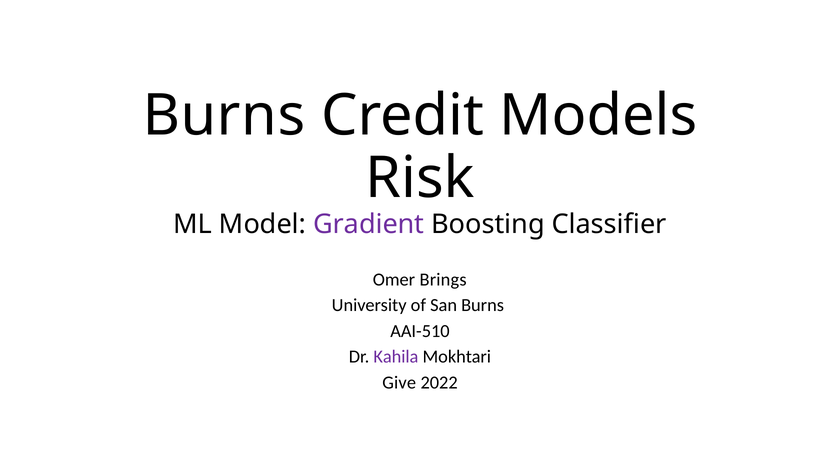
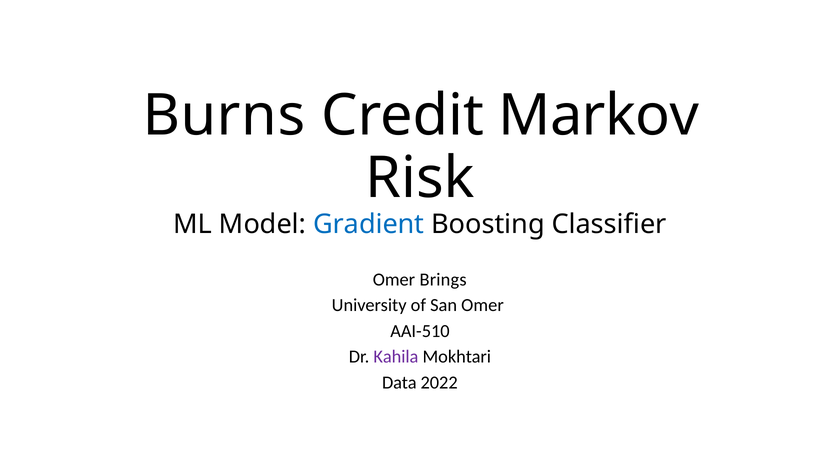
Models: Models -> Markov (599, 116)
Gradient colour: purple -> blue (369, 224)
San Burns: Burns -> Omer (482, 305)
Give: Give -> Data (399, 382)
